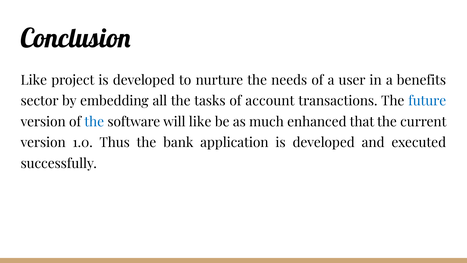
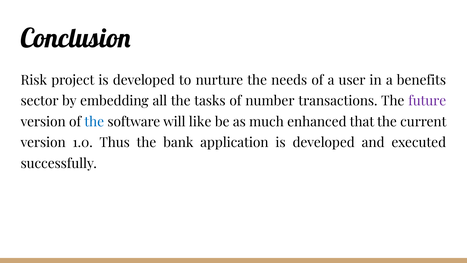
Like: Like -> Risk (34, 80)
account: account -> number (270, 101)
future colour: blue -> purple (427, 101)
